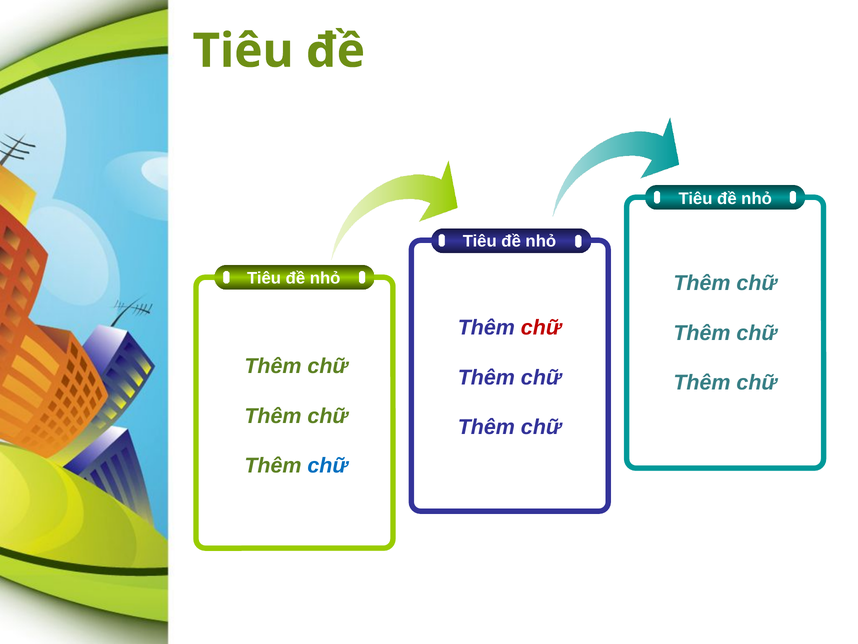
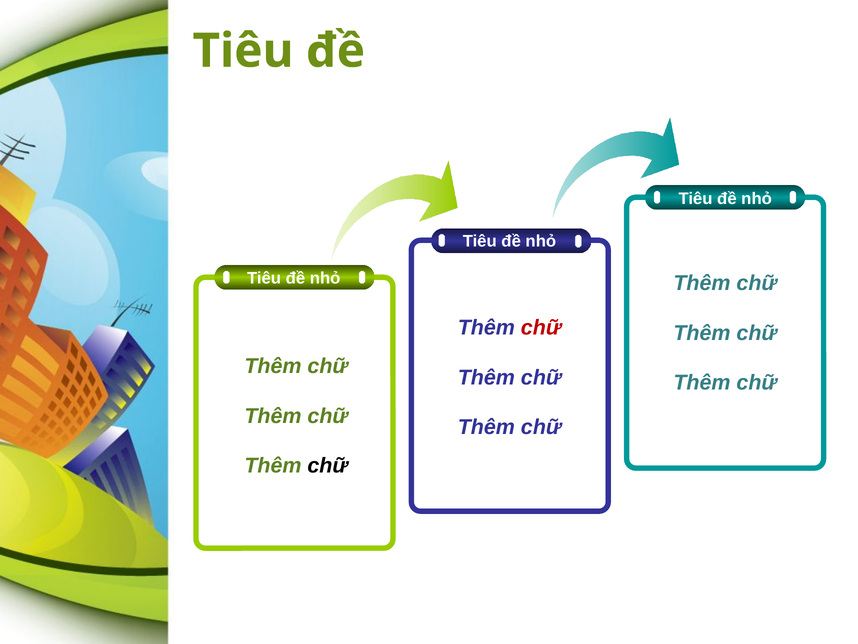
chữ colour: blue -> black (328, 465)
